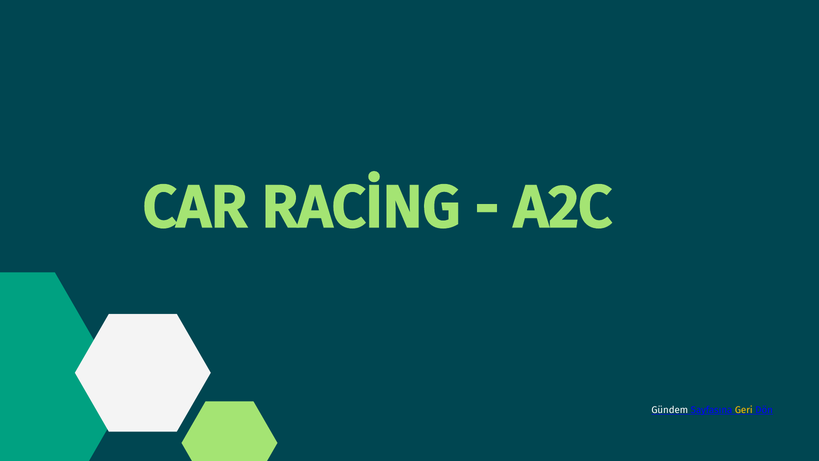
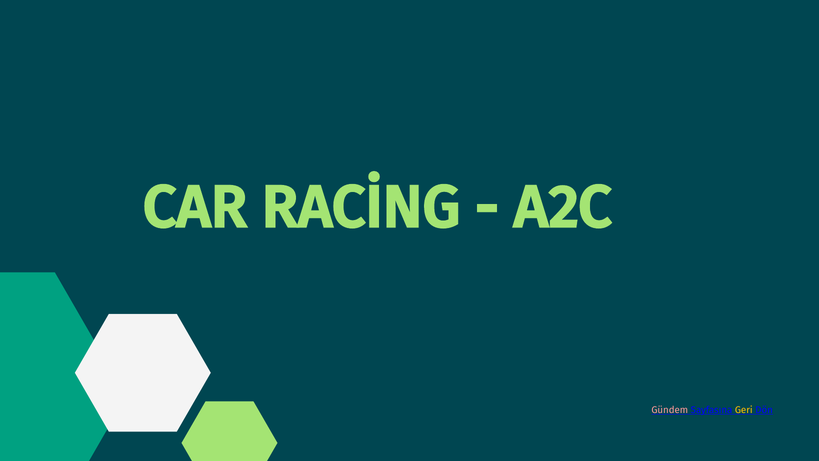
Gündem colour: white -> pink (670, 410)
